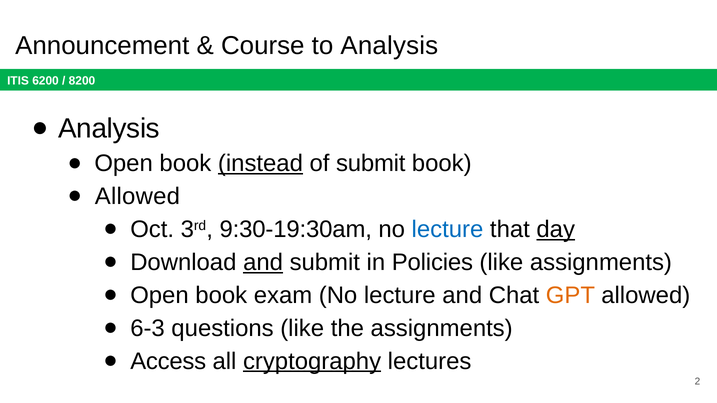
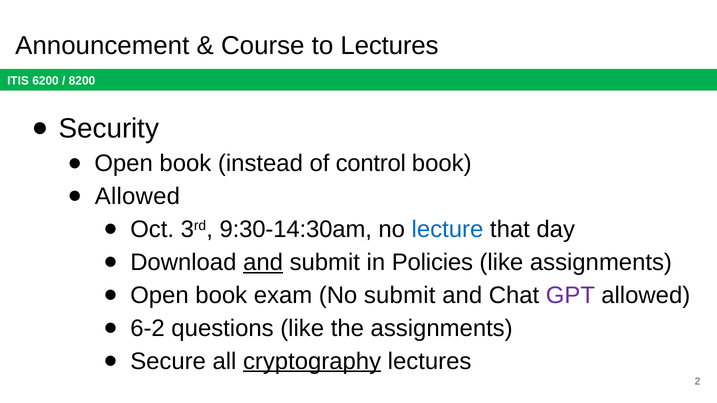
to Analysis: Analysis -> Lectures (389, 46)
Analysis: Analysis -> Security (109, 129)
instead underline: present -> none (260, 164)
of submit: submit -> control (371, 164)
9:30-19:30am: 9:30-19:30am -> 9:30-14:30am (296, 230)
day underline: present -> none (556, 230)
exam No lecture: lecture -> submit (400, 296)
GPT colour: orange -> purple (570, 296)
6-3: 6-3 -> 6-2 (148, 328)
Access: Access -> Secure (168, 361)
